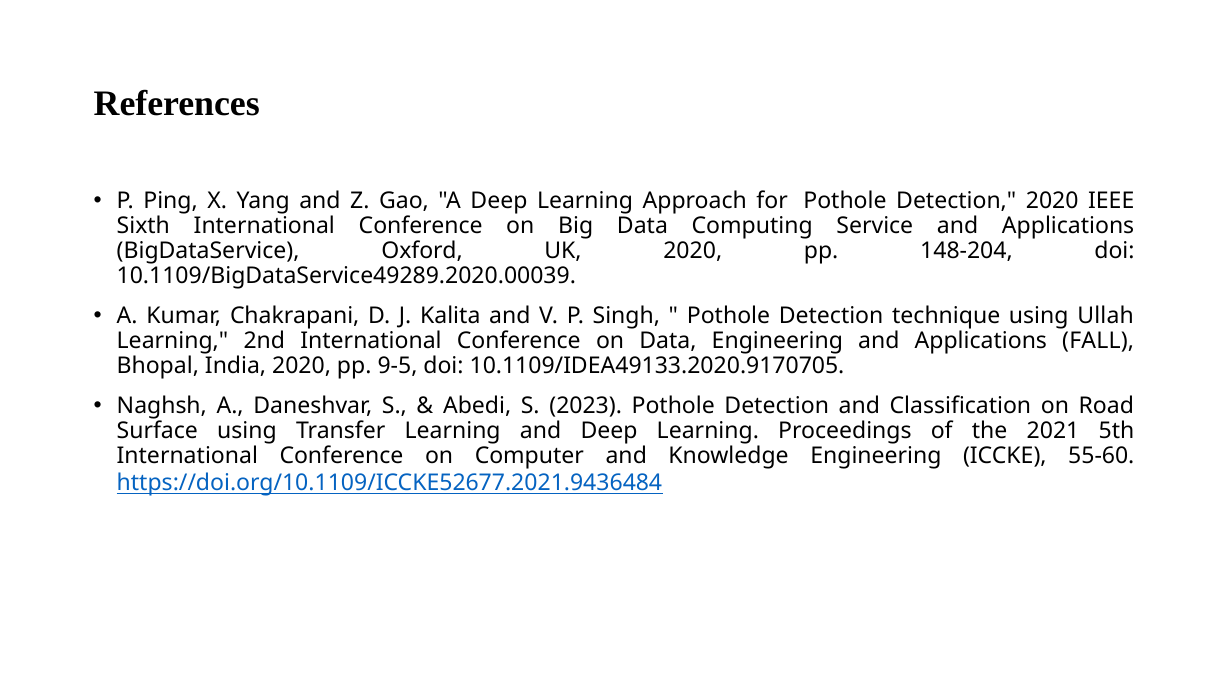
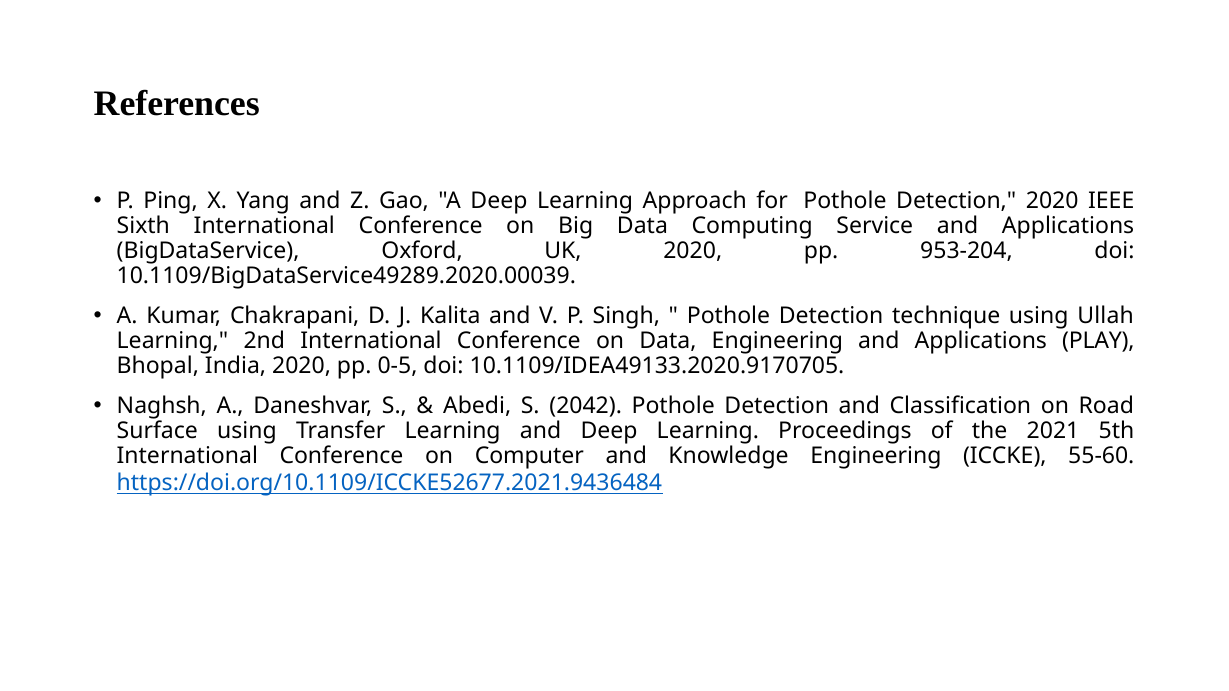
148-204: 148-204 -> 953-204 (966, 251)
FALL: FALL -> PLAY (1098, 341)
9-5: 9-5 -> 0-5 (397, 366)
2023: 2023 -> 2042 (586, 406)
